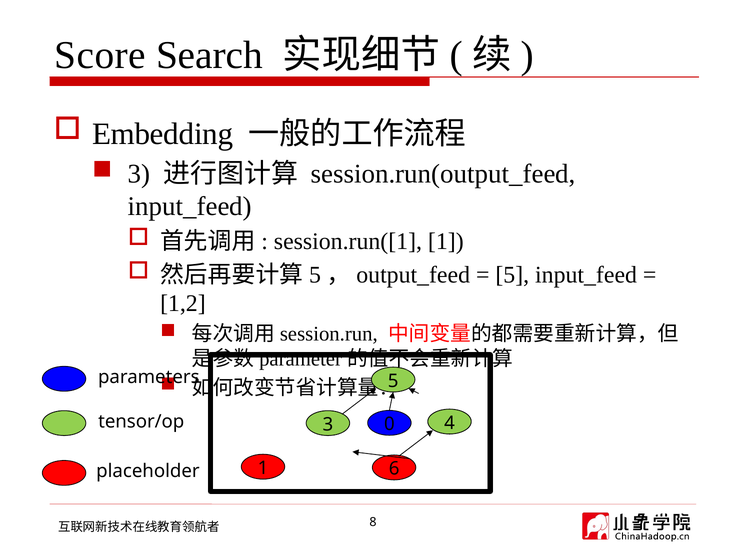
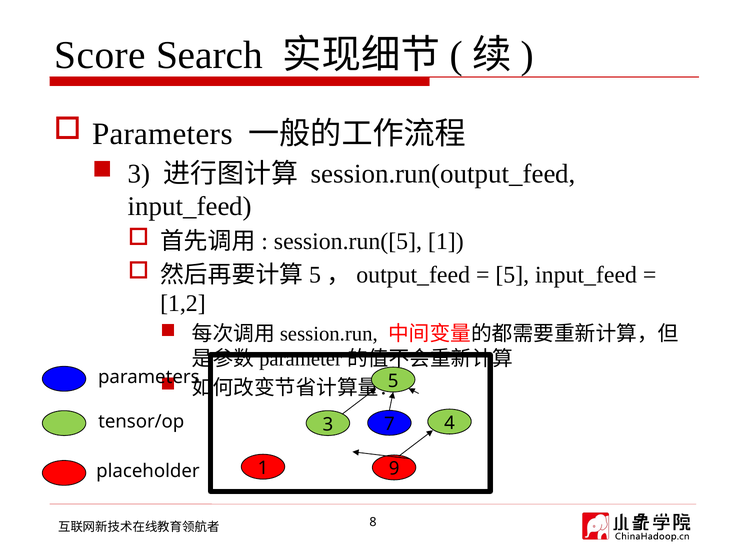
Embedding: Embedding -> Parameters (162, 134)
session.run([1: session.run([1 -> session.run([5 (348, 241)
0: 0 -> 7 (389, 424)
6: 6 -> 9 (394, 468)
